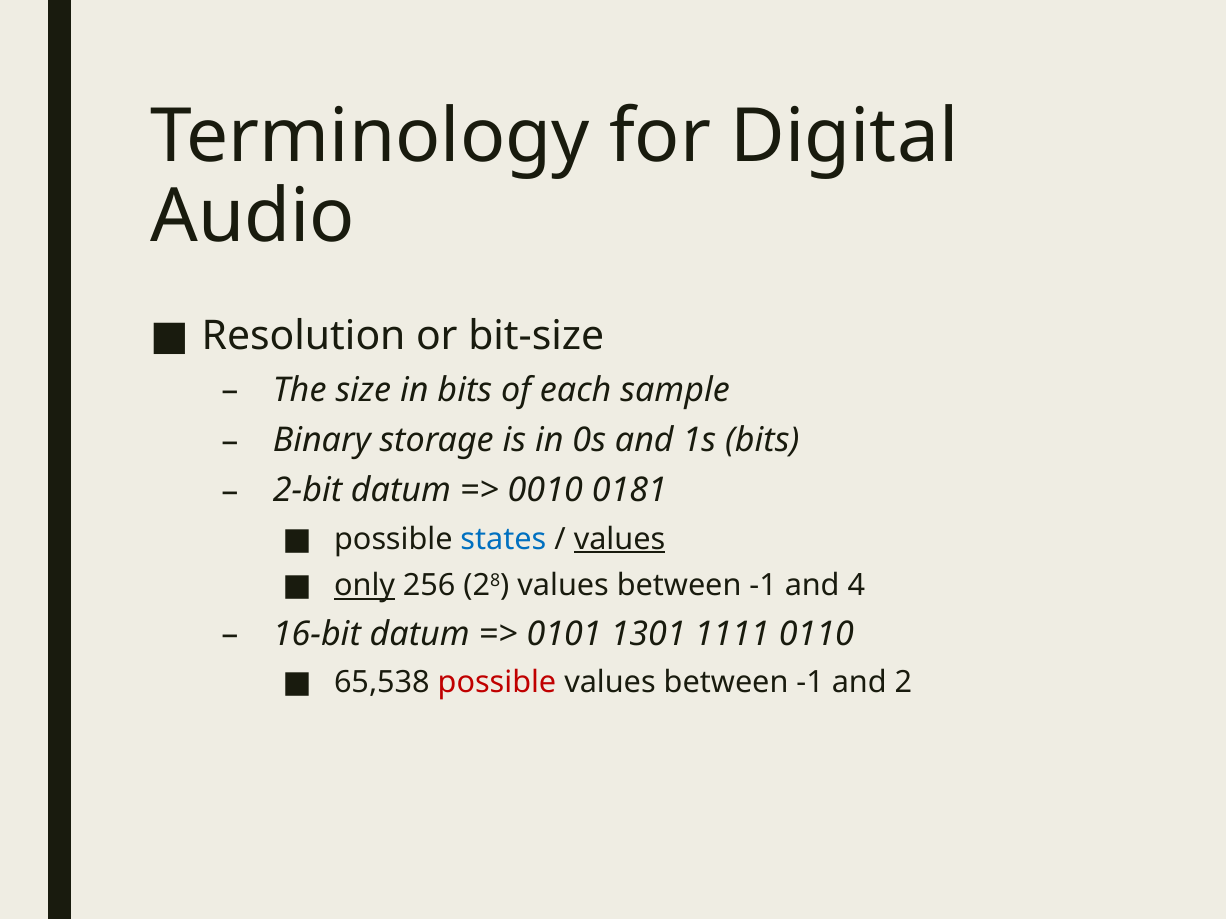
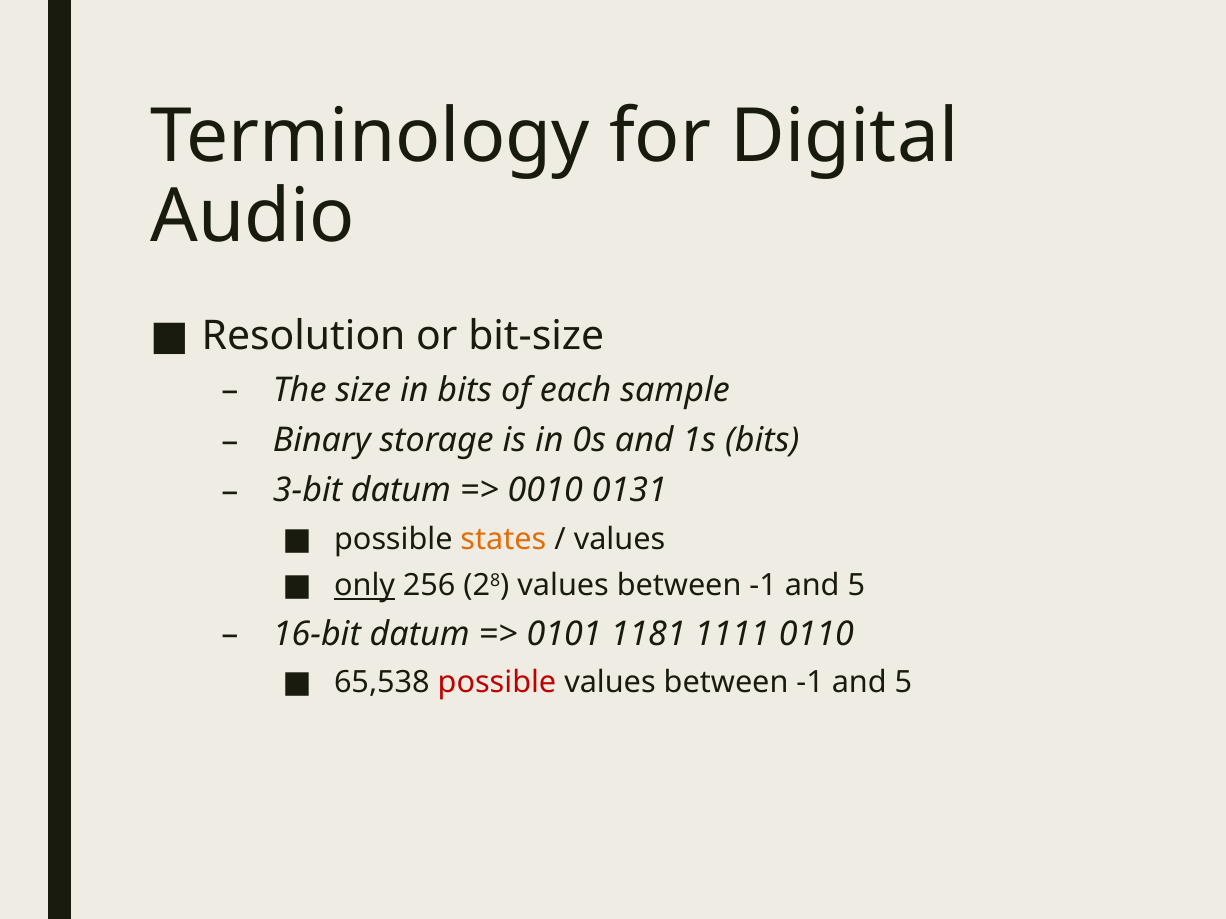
2-bit: 2-bit -> 3-bit (307, 491)
0181: 0181 -> 0131 (629, 491)
states colour: blue -> orange (503, 539)
values underline: present -> none (620, 539)
4: 4 -> 5 (856, 586)
1301: 1301 -> 1181 (648, 634)
2: 2 -> 5 (903, 683)
